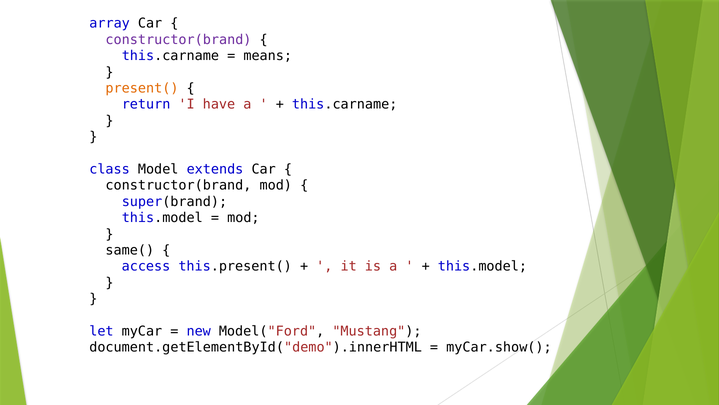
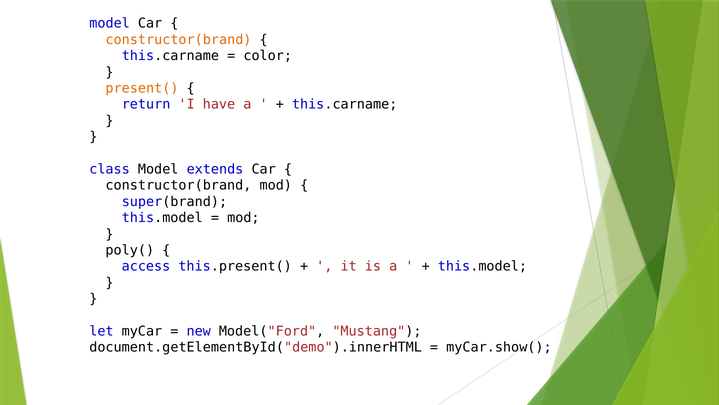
array: array -> model (110, 23)
constructor(brand colour: purple -> orange (178, 40)
means: means -> color (268, 56)
same(: same( -> poly( (130, 250)
